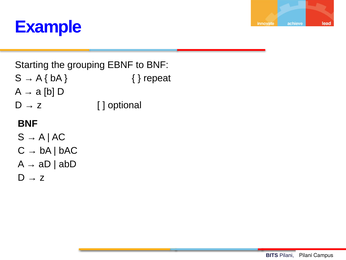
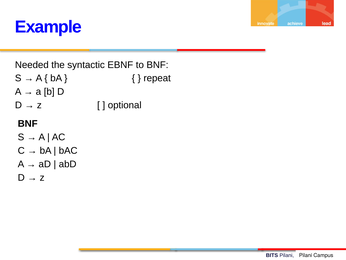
Starting: Starting -> Needed (32, 65)
grouping: grouping -> syntactic (86, 65)
